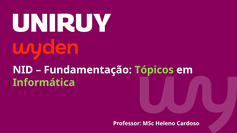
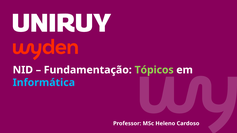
Informática colour: light green -> light blue (44, 83)
